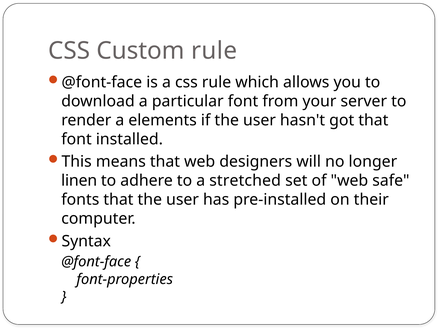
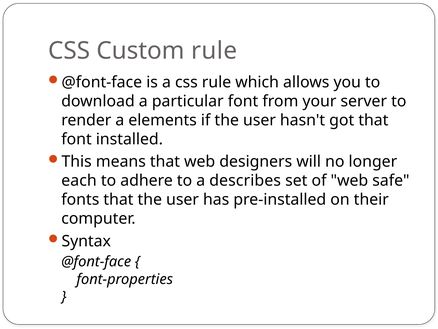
linen: linen -> each (79, 180)
stretched: stretched -> describes (245, 180)
